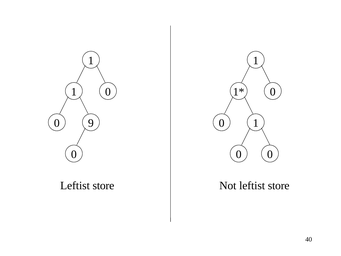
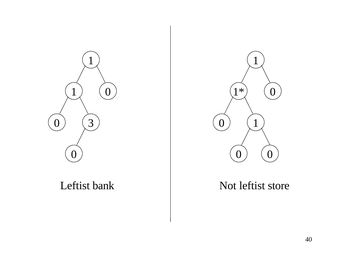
9: 9 -> 3 (91, 123)
store: store -> bank (103, 185)
